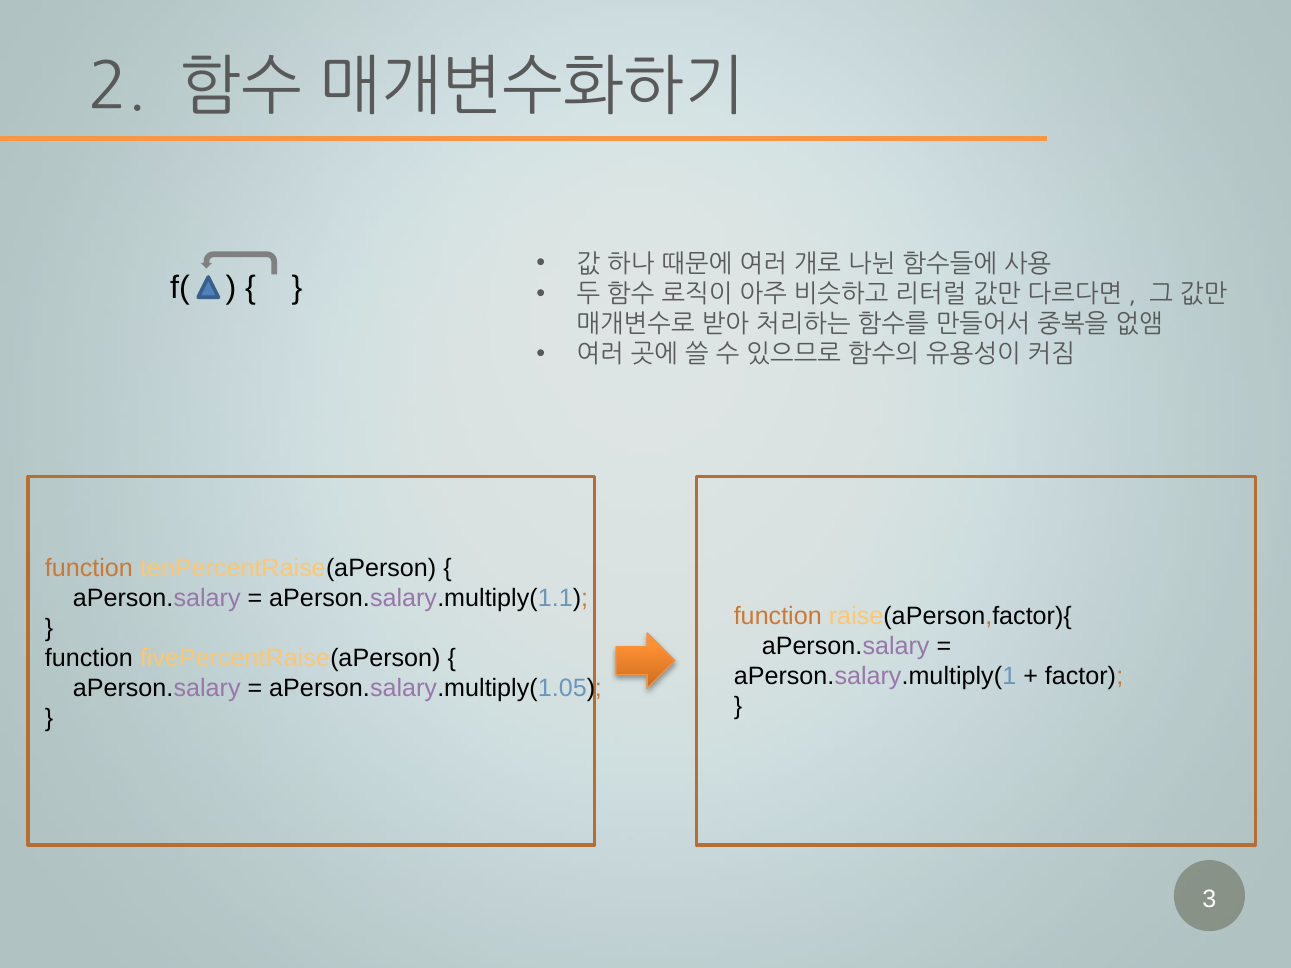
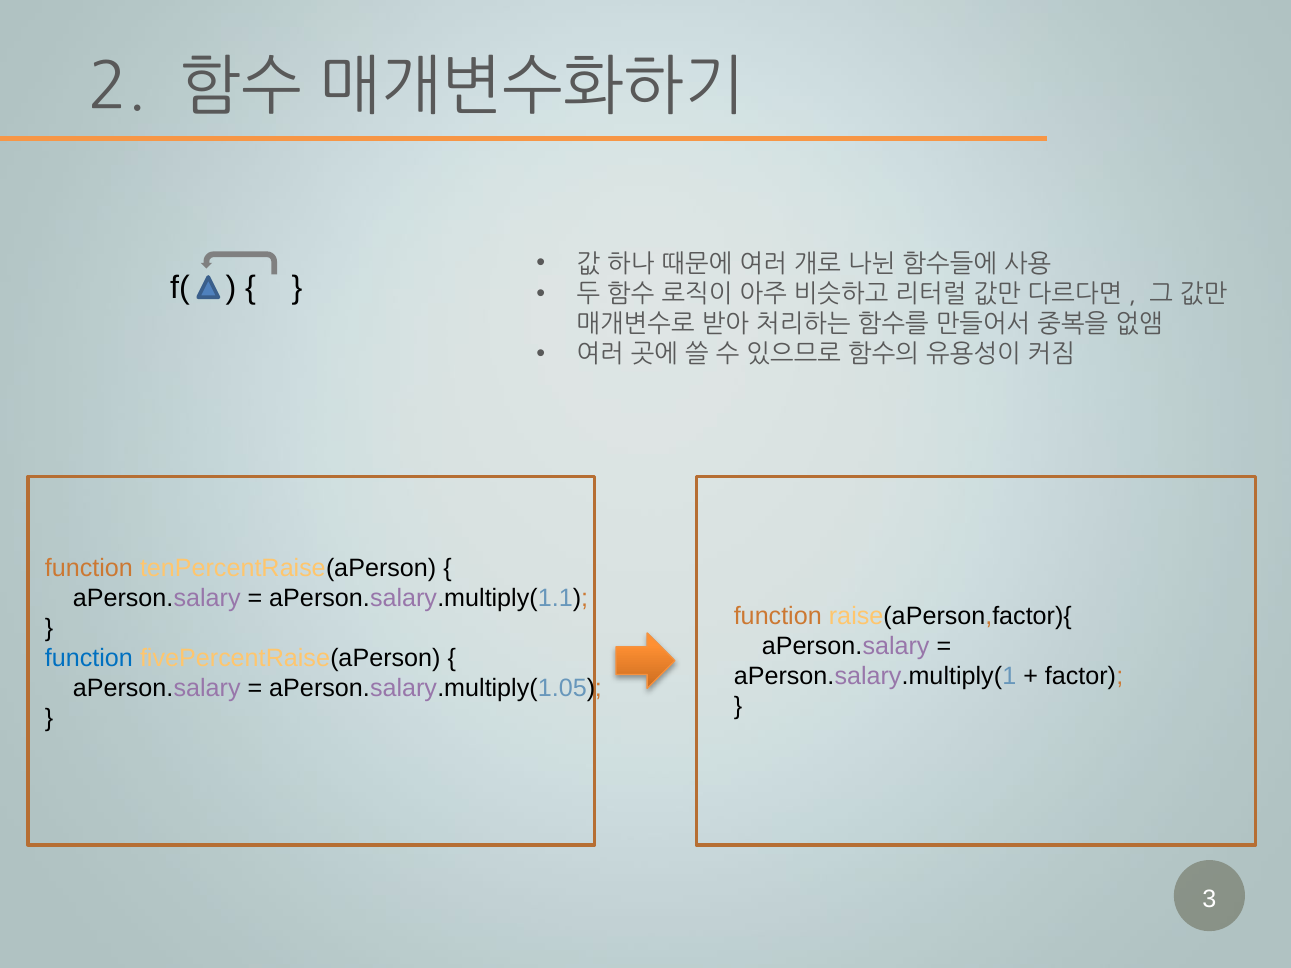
function colour: black -> blue (89, 658)
